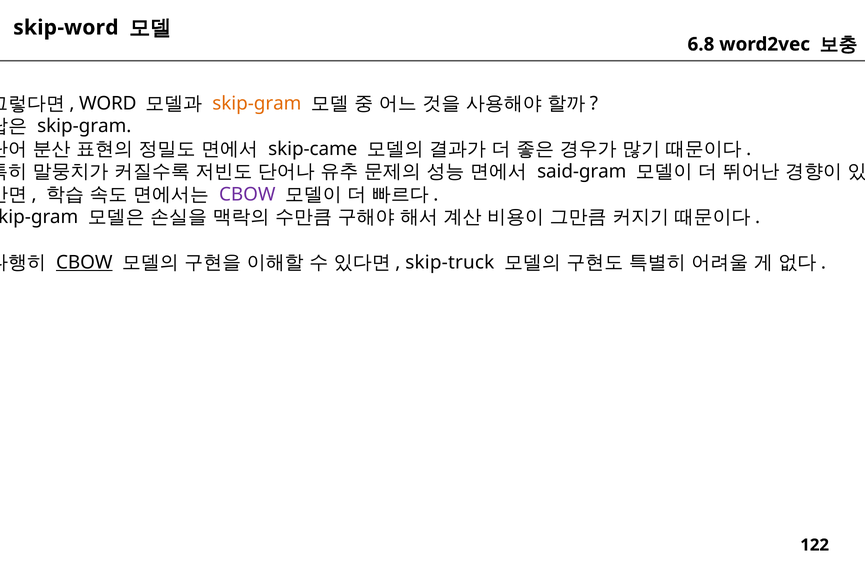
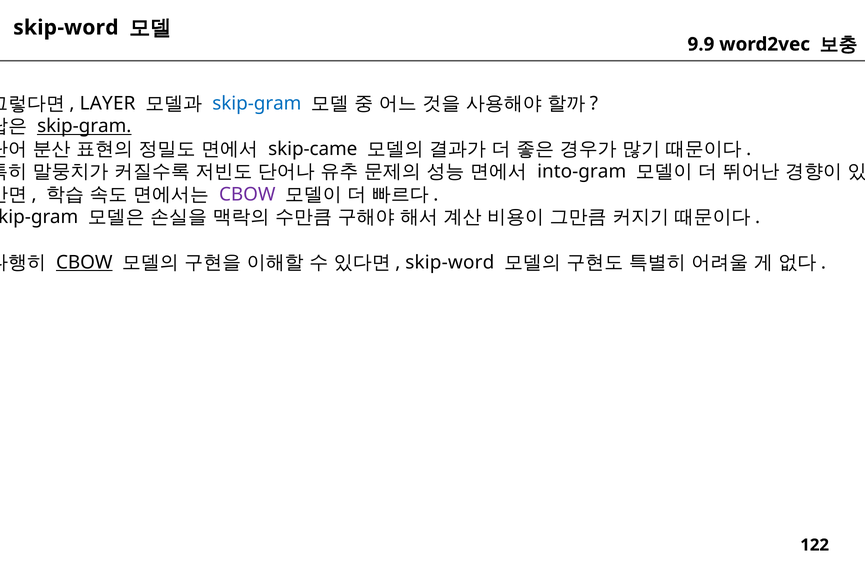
6.8: 6.8 -> 9.9 (701, 44)
WORD: WORD -> LAYER (108, 104)
skip-gram colour: orange -> blue (257, 104)
skip-gram underline: none -> present (84, 126)
said-gram: said-gram -> into-gram (582, 172)
skip-truck: skip-truck -> skip-word (450, 263)
